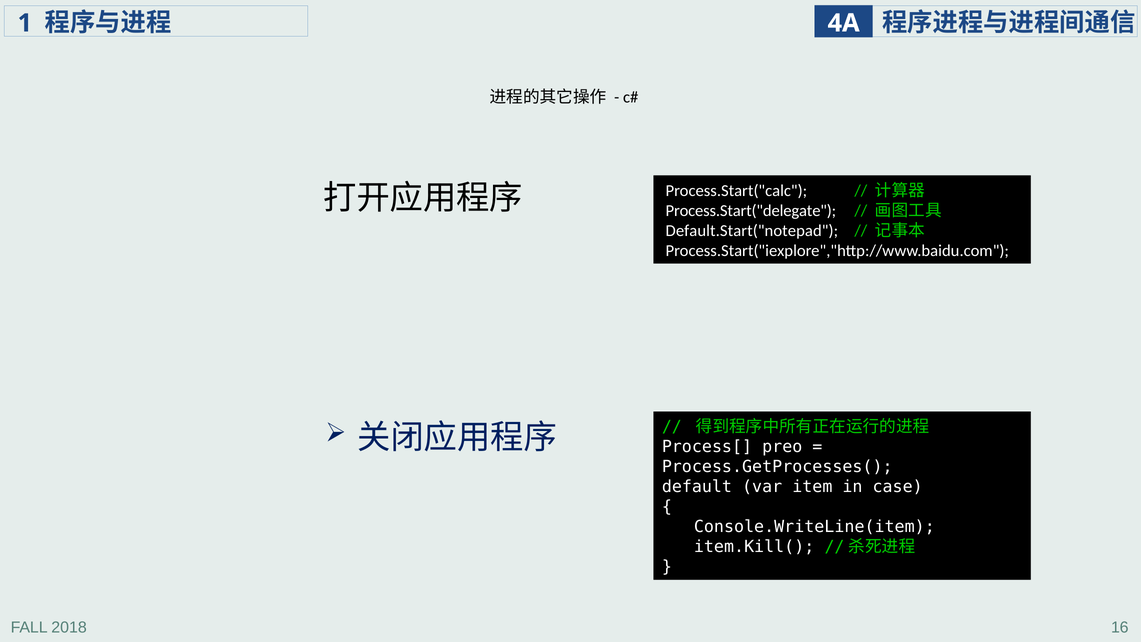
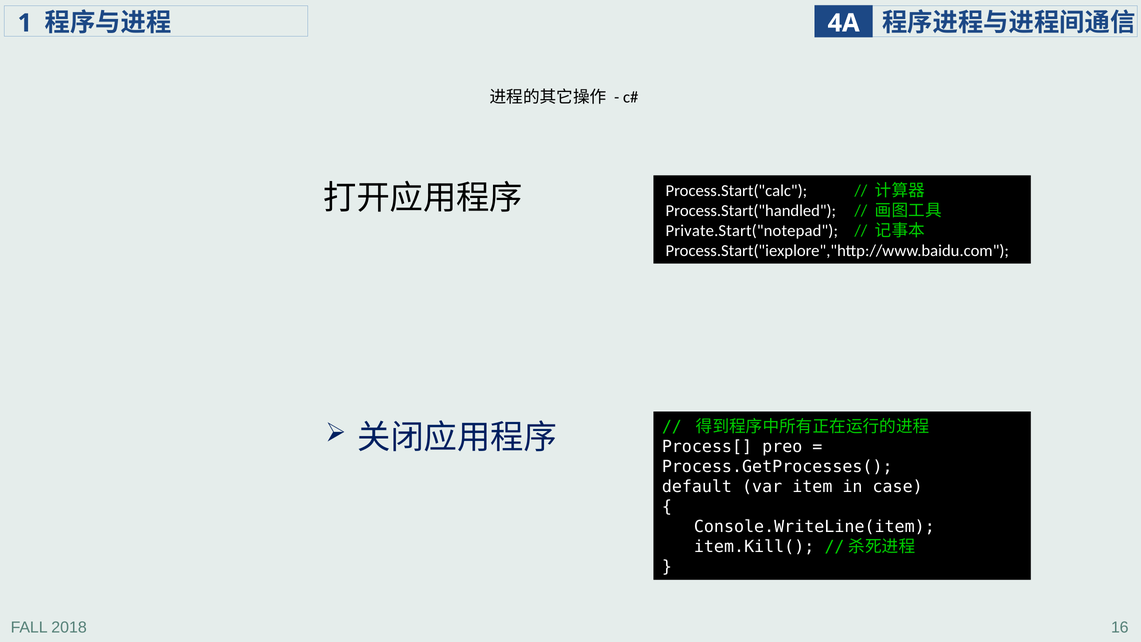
Process.Start("delegate: Process.Start("delegate -> Process.Start("handled (751, 211)
Default.Start("notepad: Default.Start("notepad -> Private.Start("notepad (752, 231)
